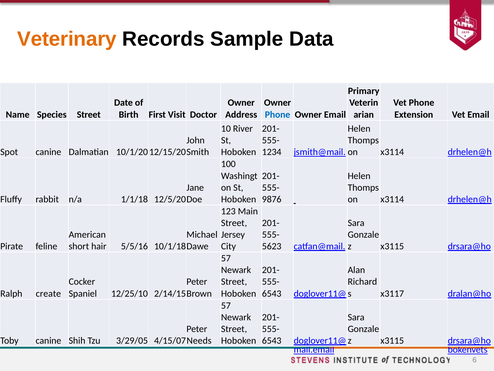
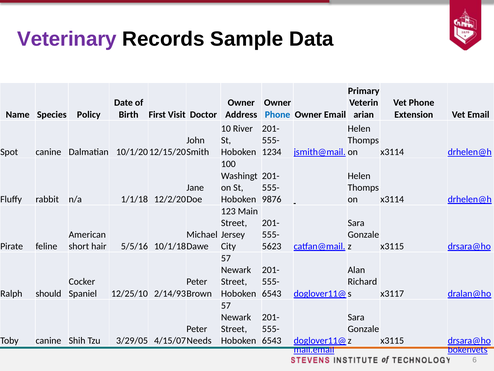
Veterinary colour: orange -> purple (67, 39)
Species Street: Street -> Policy (89, 114)
12/5/20: 12/5/20 -> 12/2/20 (170, 199)
create: create -> should (48, 293)
2/14/15: 2/14/15 -> 2/14/93 (170, 293)
